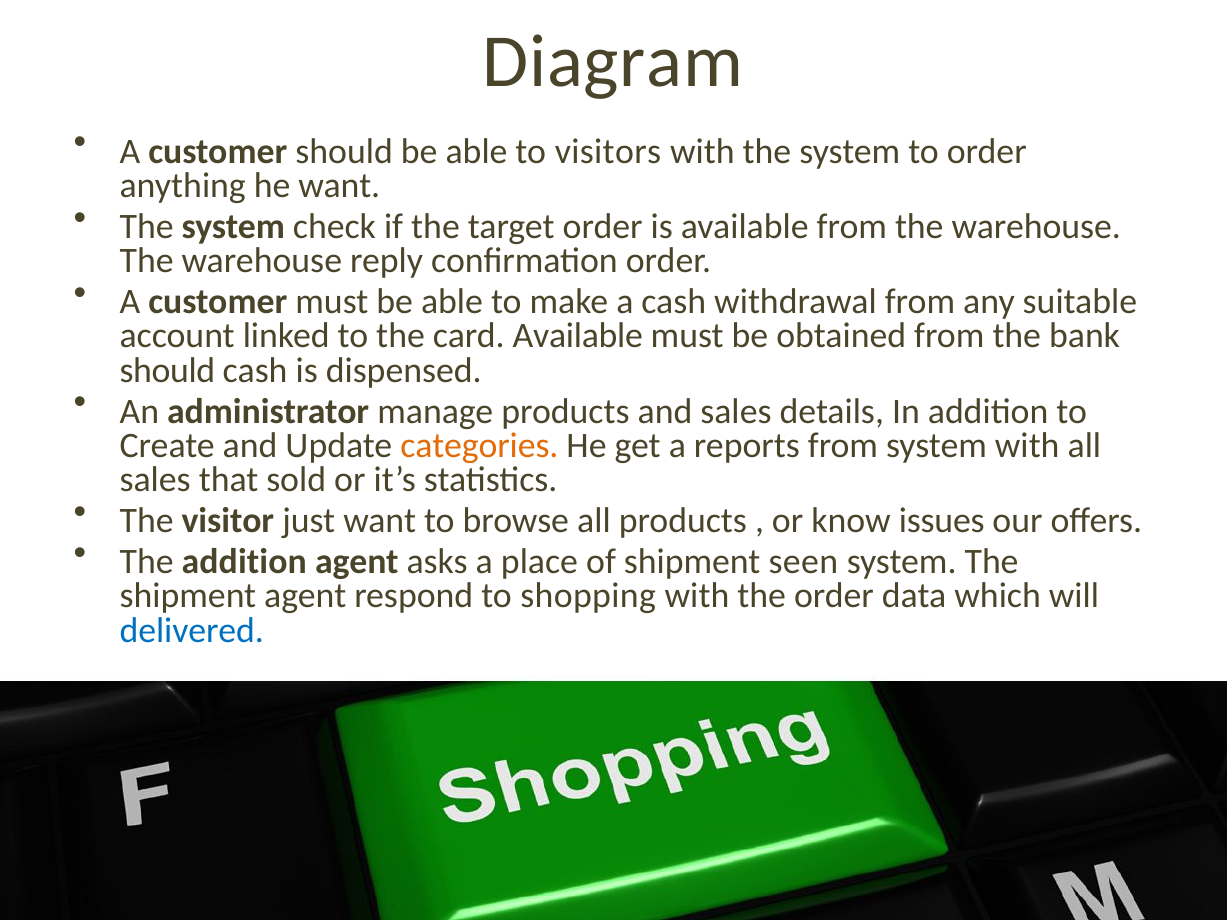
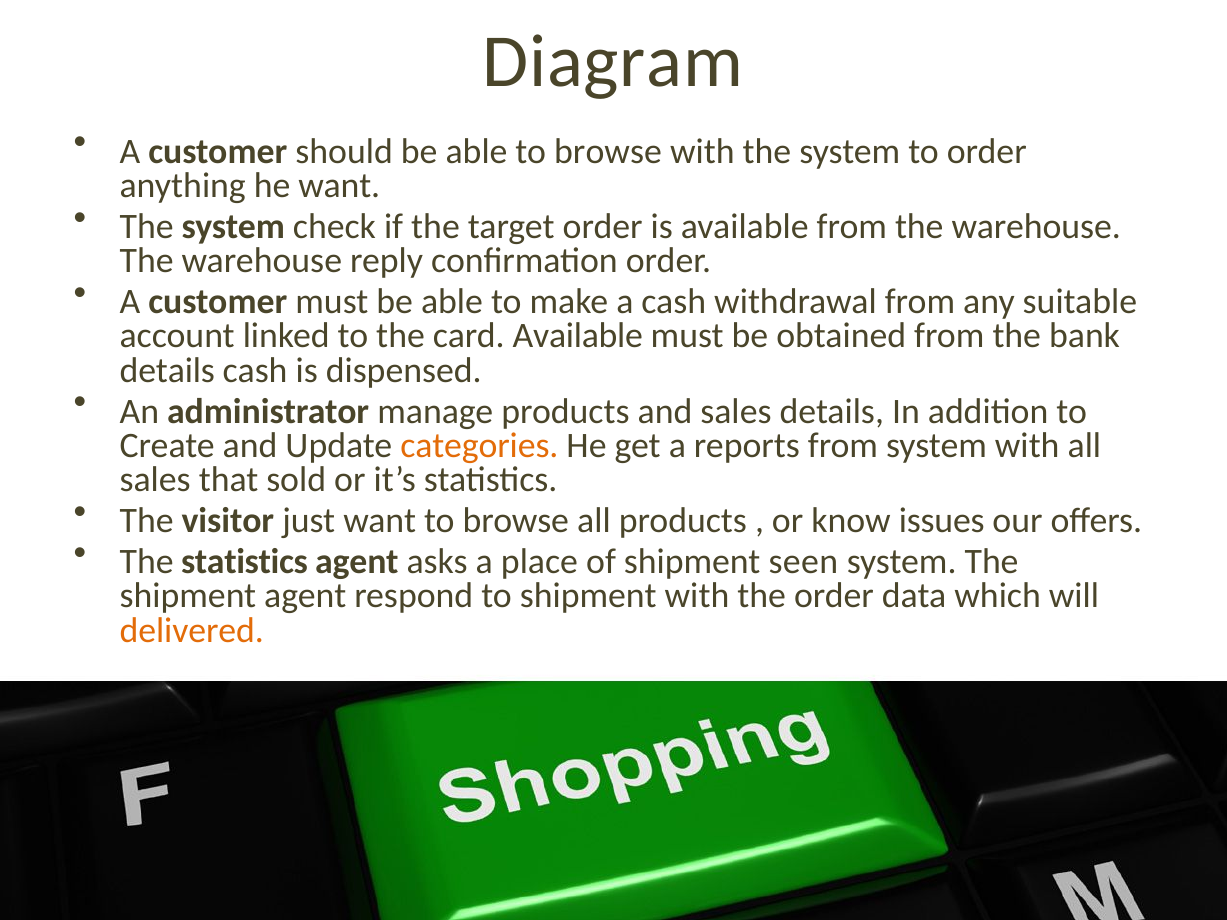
able to visitors: visitors -> browse (608, 151)
should: should -> details (167, 370)
The addition: addition -> statistics (244, 562)
to shopping: shopping -> shipment (588, 596)
delivered colour: blue -> orange (192, 630)
